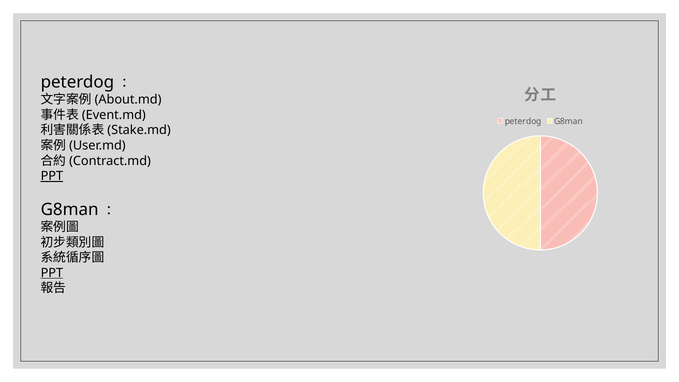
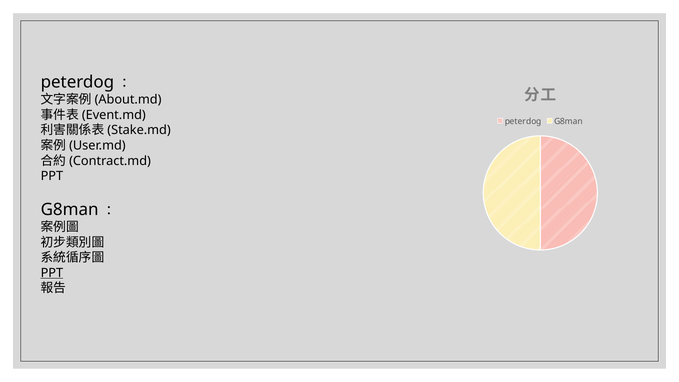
PPT underline: present -> none (52, 176)
